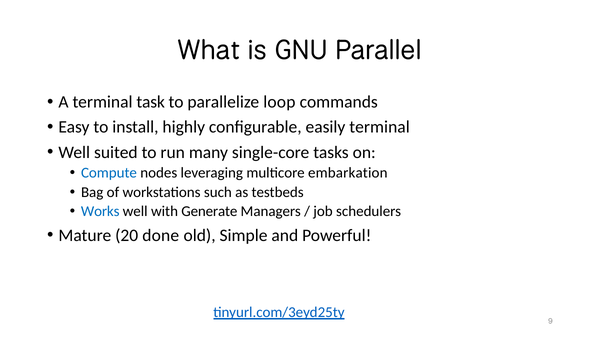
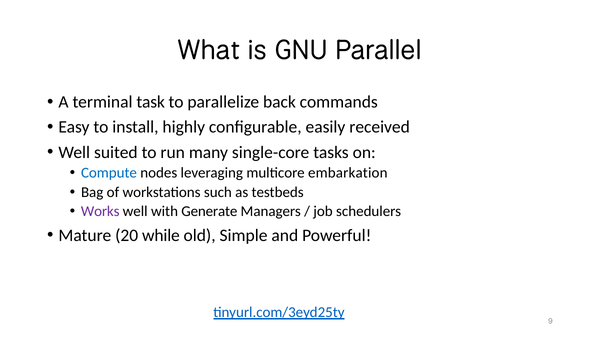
loop: loop -> back (279, 102)
easily terminal: terminal -> received (380, 127)
Works colour: blue -> purple (100, 212)
done: done -> while (161, 236)
